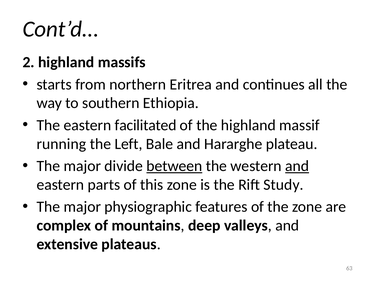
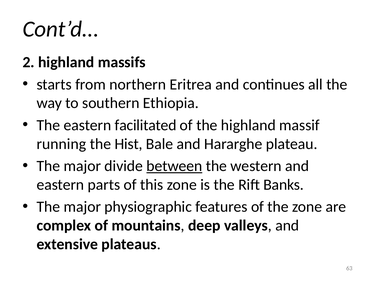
Left: Left -> Hist (129, 144)
and underline: present -> none (297, 166)
Study: Study -> Banks (284, 185)
